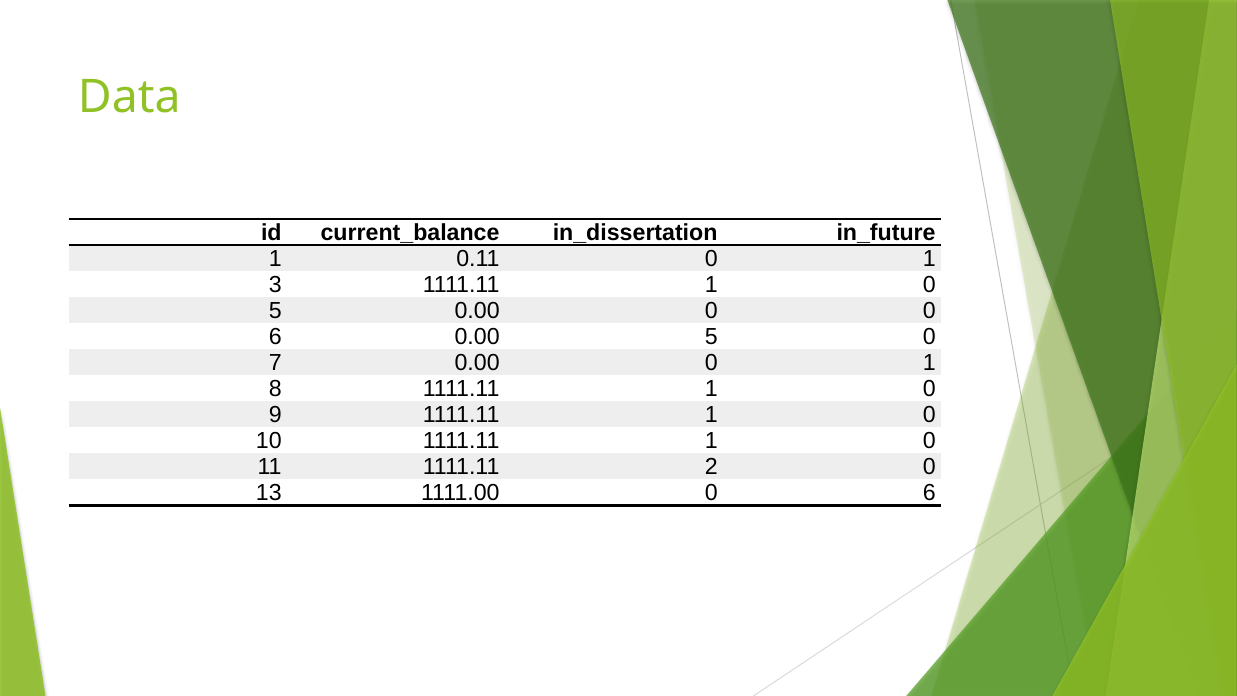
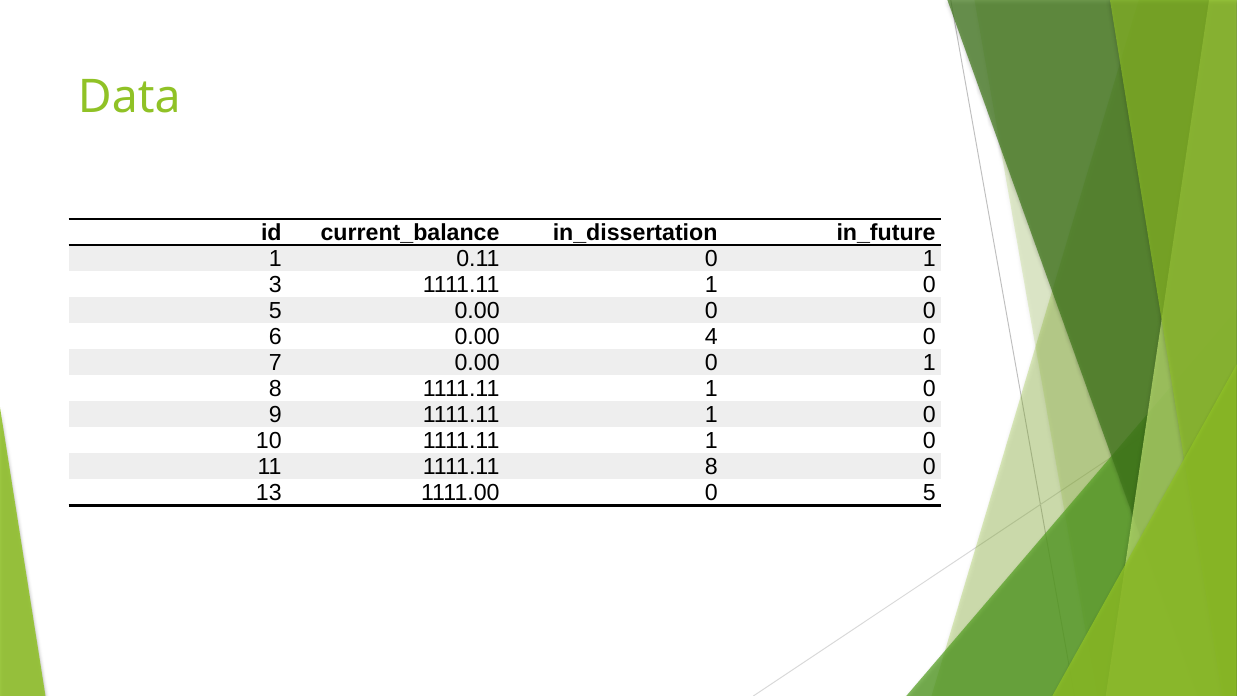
0.00 5: 5 -> 4 (711, 337)
1111.11 2: 2 -> 8 (711, 467)
1111.00 0 6: 6 -> 5 (929, 493)
